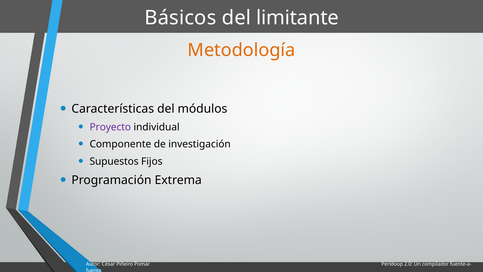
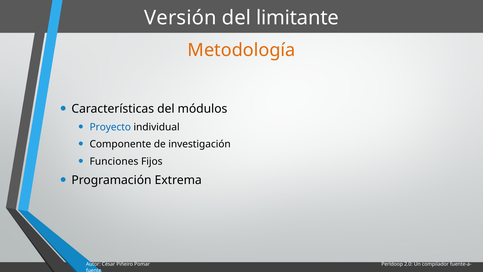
Básicos: Básicos -> Versión (180, 18)
Proyecto colour: purple -> blue (110, 127)
Supuestos: Supuestos -> Funciones (114, 161)
